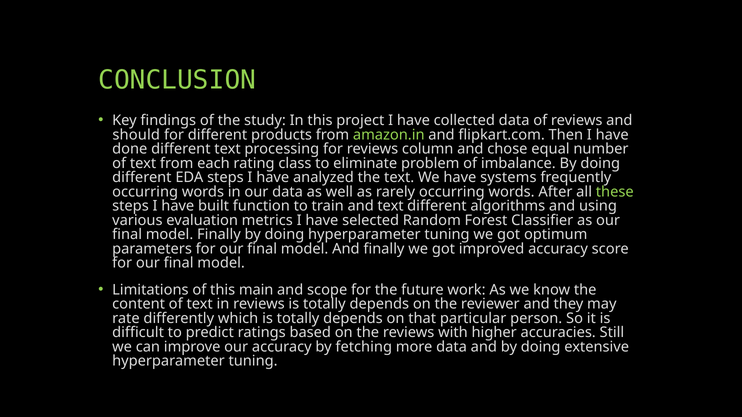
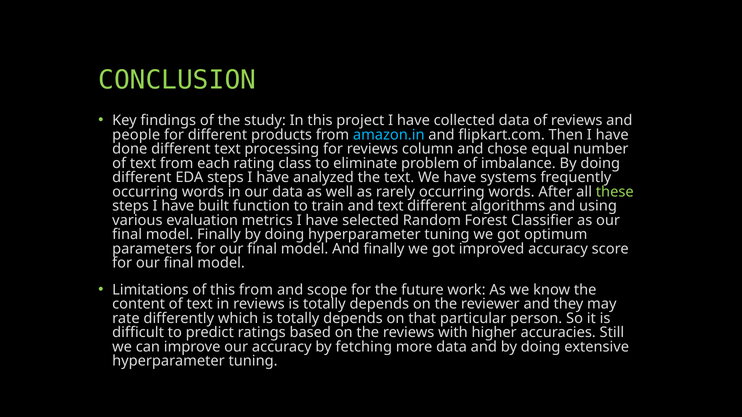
should: should -> people (136, 135)
amazon.in colour: light green -> light blue (389, 135)
this main: main -> from (256, 290)
